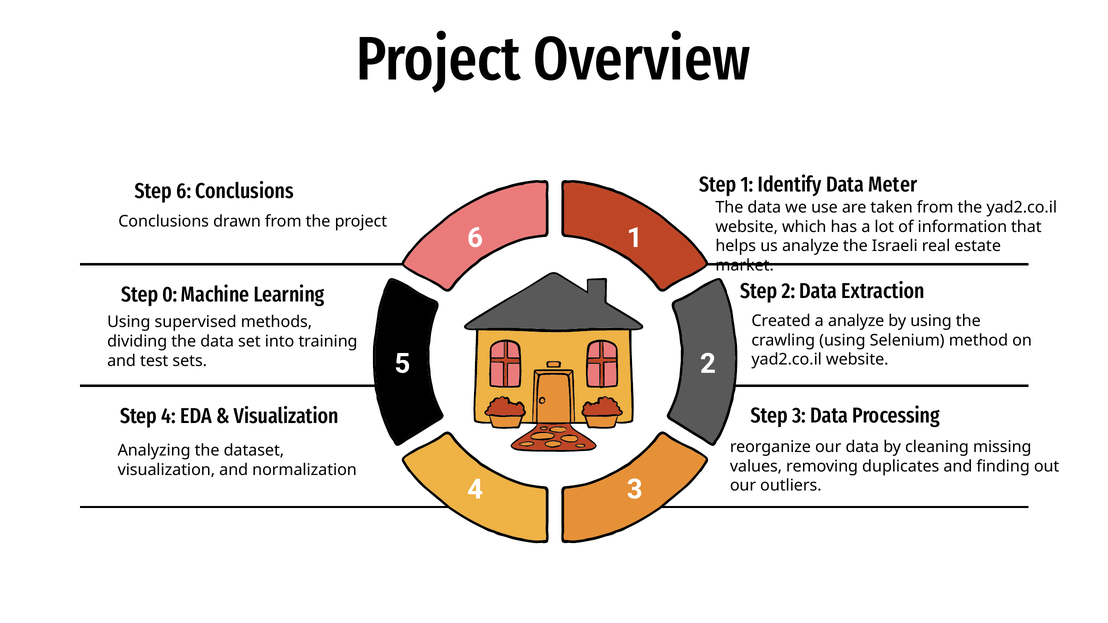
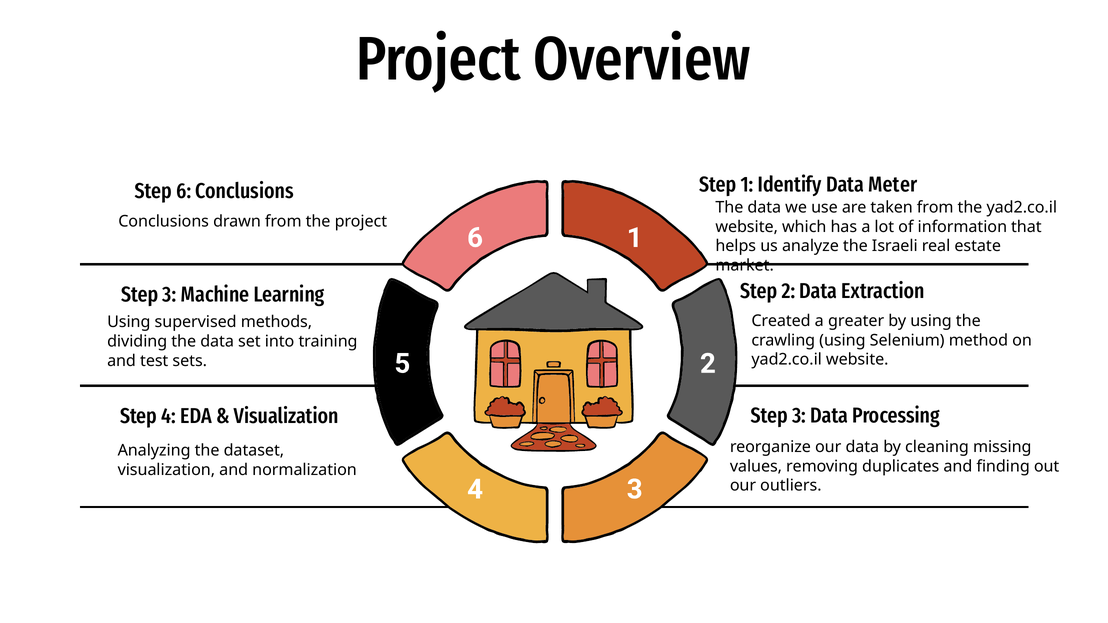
0: 0 -> 3 (169, 295)
a analyze: analyze -> greater (856, 321)
